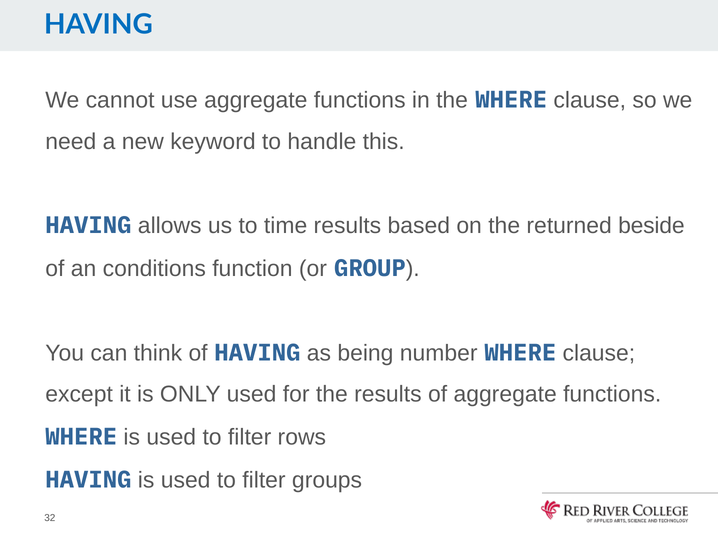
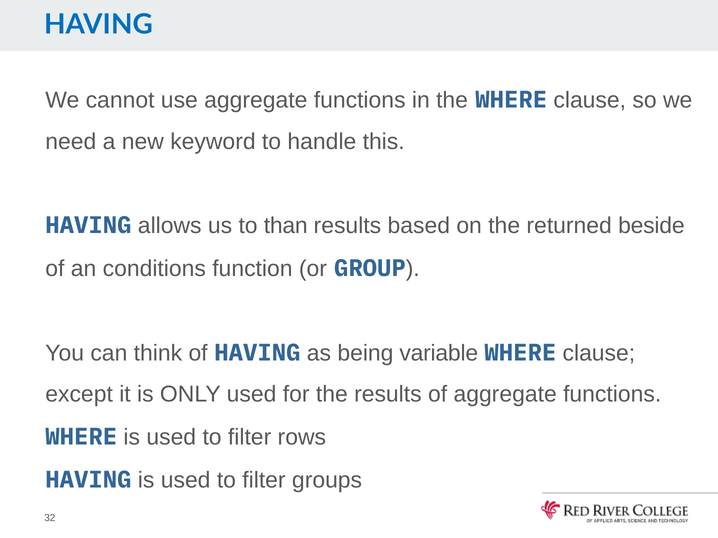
time: time -> than (286, 226)
number: number -> variable (439, 353)
